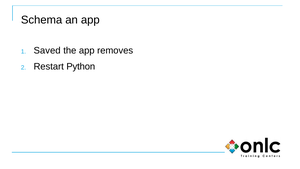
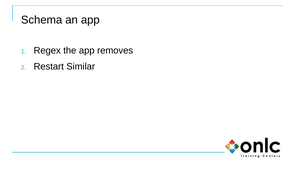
Saved: Saved -> Regex (47, 51)
Python: Python -> Similar (81, 66)
